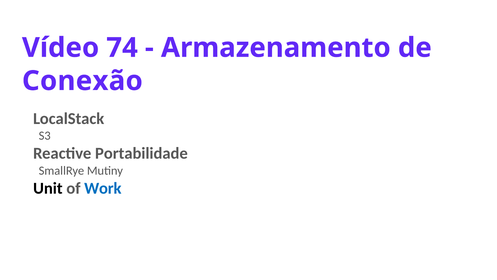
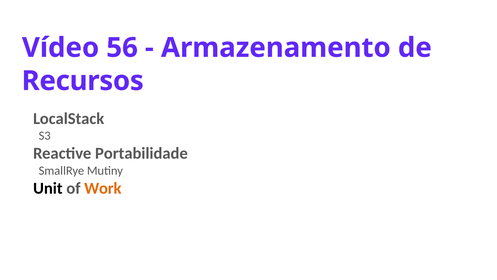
74: 74 -> 56 (122, 48)
Conexão: Conexão -> Recursos (83, 81)
Work colour: blue -> orange (103, 188)
